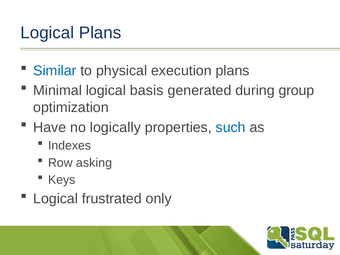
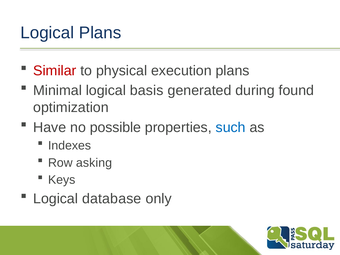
Similar colour: blue -> red (55, 71)
group: group -> found (296, 91)
logically: logically -> possible (115, 127)
frustrated: frustrated -> database (112, 199)
